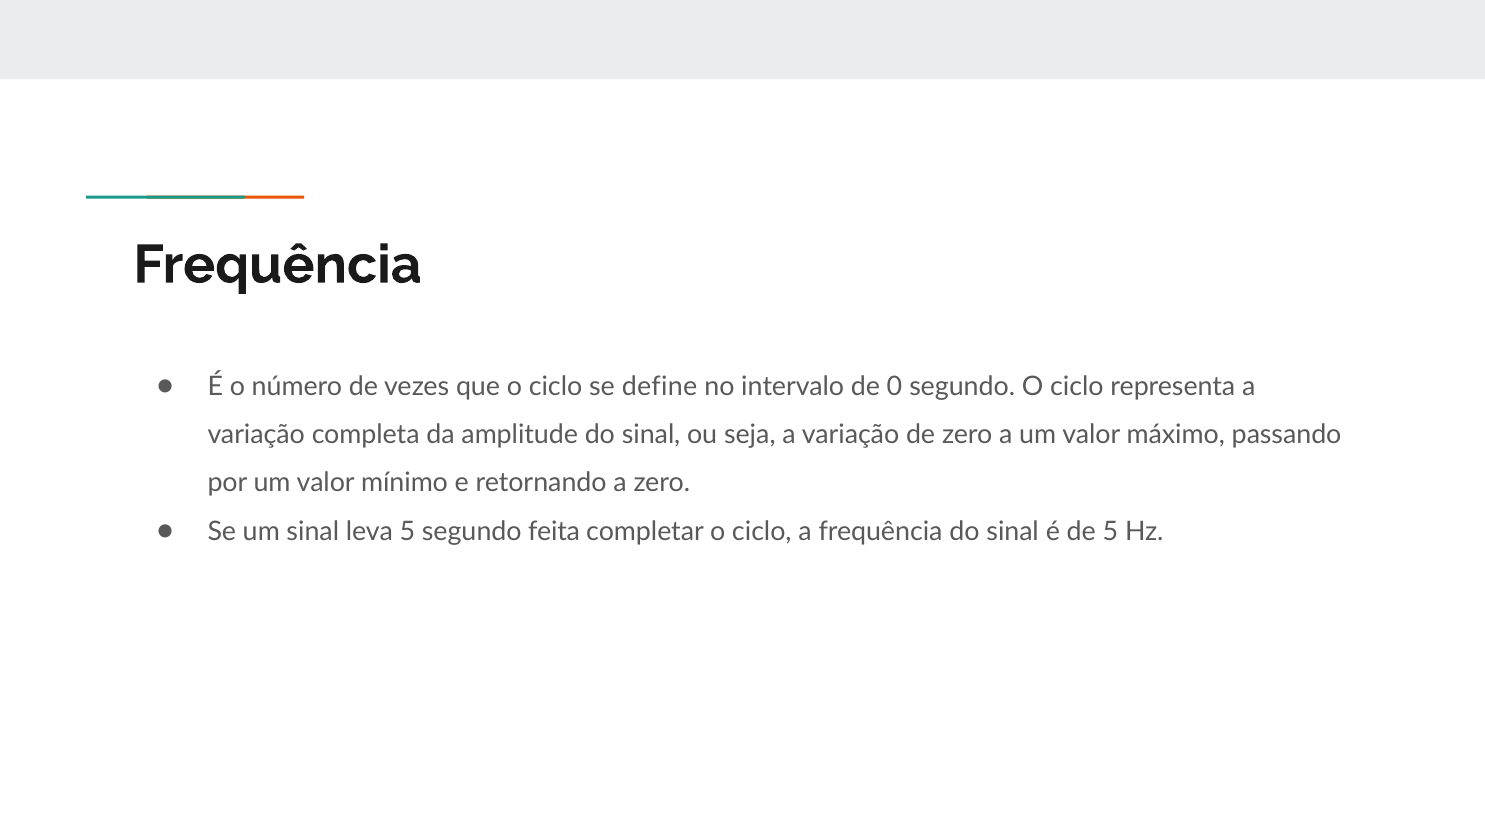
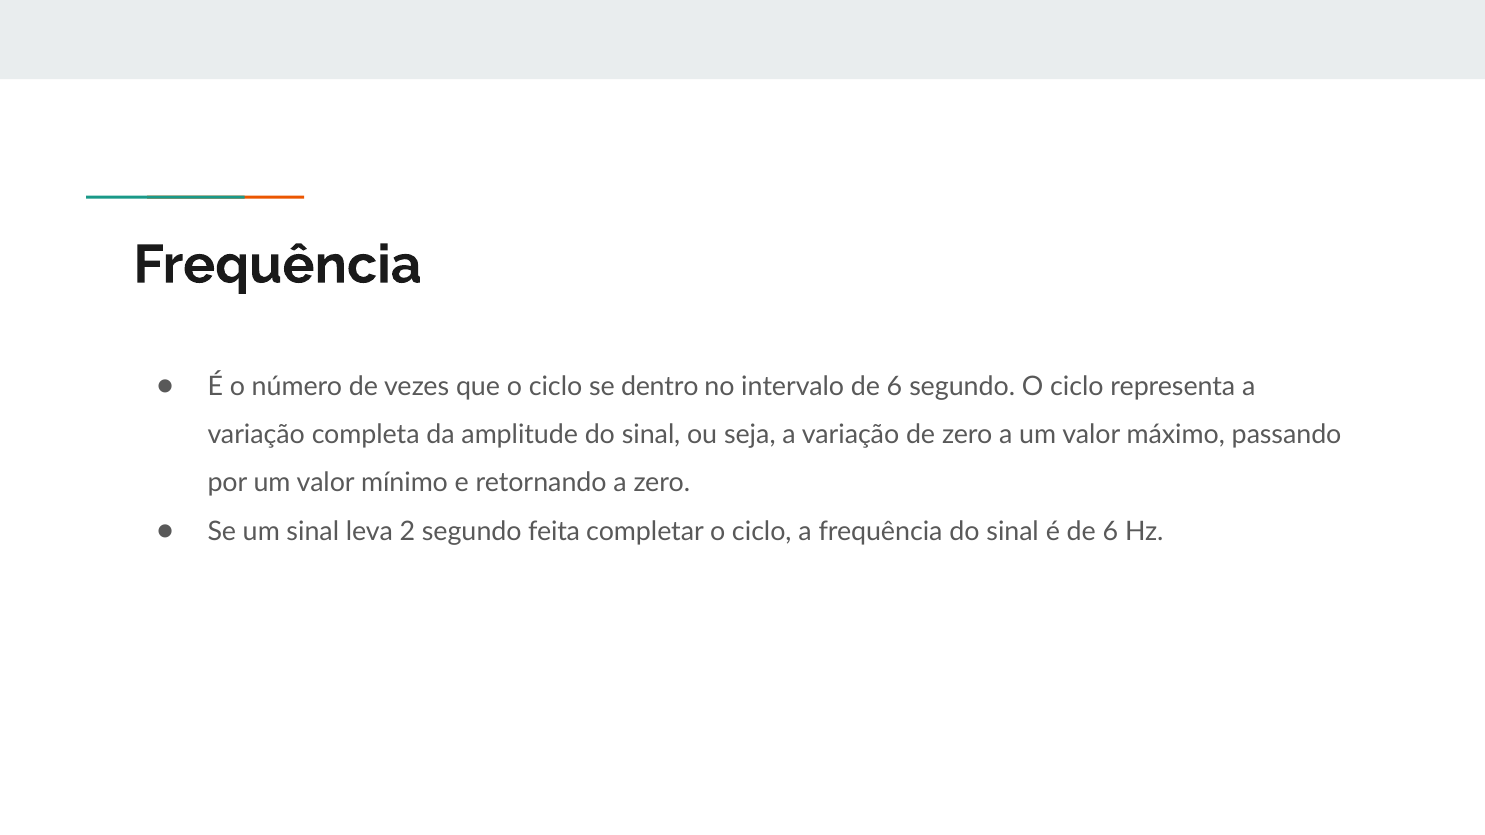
define: define -> dentro (660, 387)
intervalo de 0: 0 -> 6 (895, 387)
leva 5: 5 -> 2 (407, 531)
é de 5: 5 -> 6 (1110, 531)
